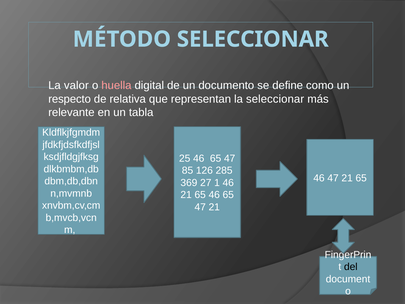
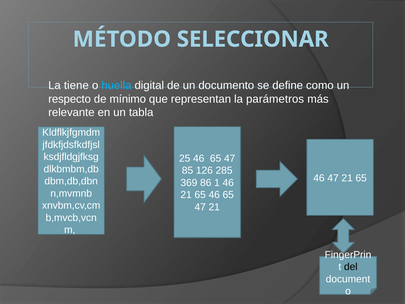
valor: valor -> tiene (76, 85)
huella colour: pink -> light blue (116, 85)
relativa: relativa -> mínimo (128, 99)
la seleccionar: seleccionar -> parámetros (275, 99)
27: 27 -> 86 (206, 183)
